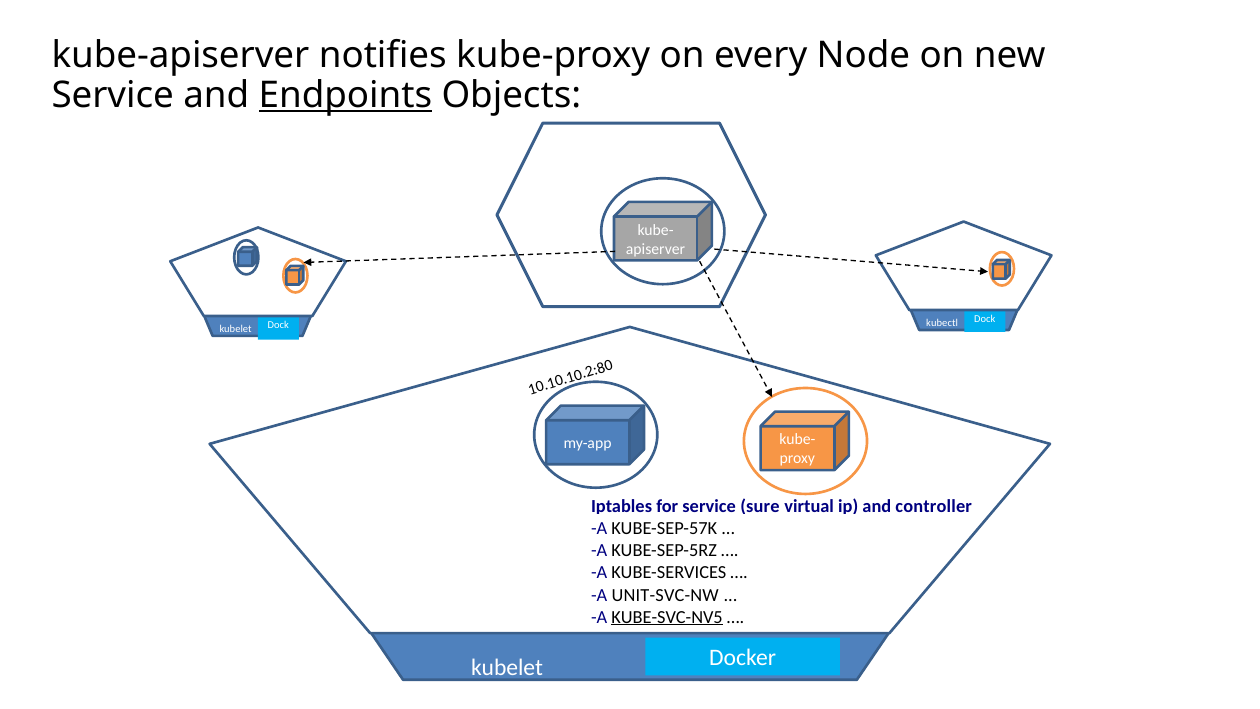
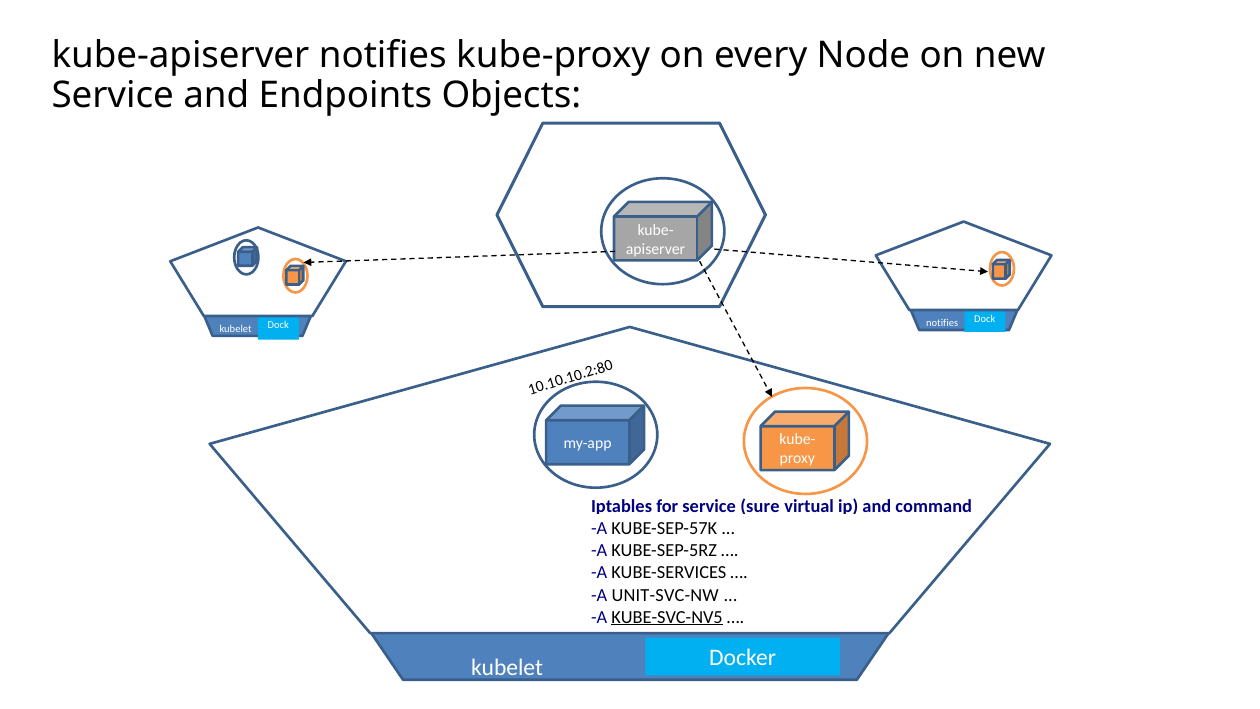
Endpoints underline: present -> none (345, 95)
Dock kubectl: kubectl -> notifies (942, 323)
controller: controller -> command (934, 506)
